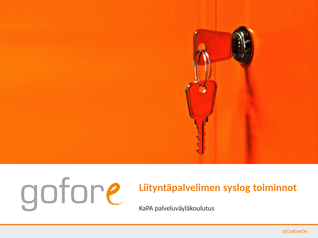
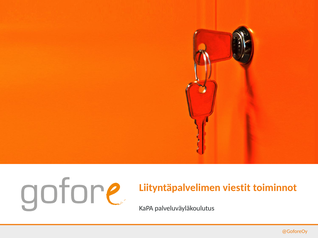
syslog: syslog -> viestit (237, 188)
